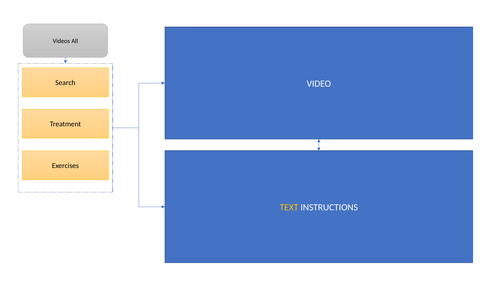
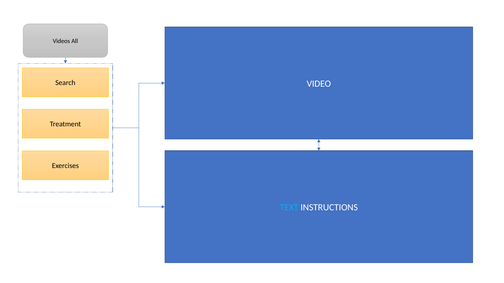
TEXT colour: yellow -> light blue (289, 208)
